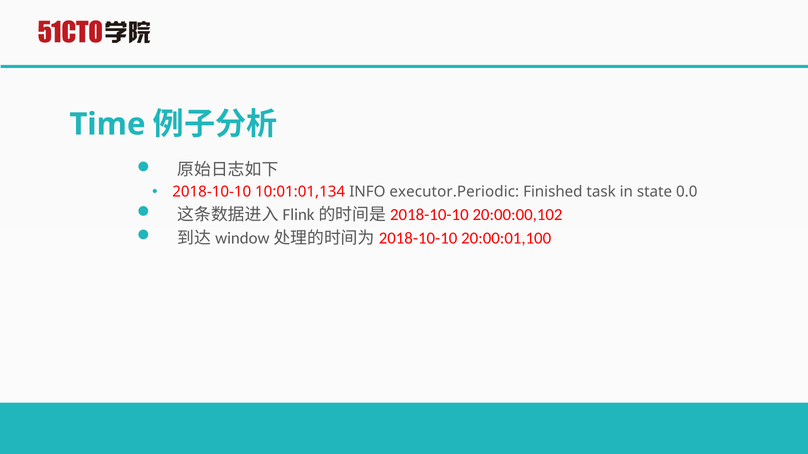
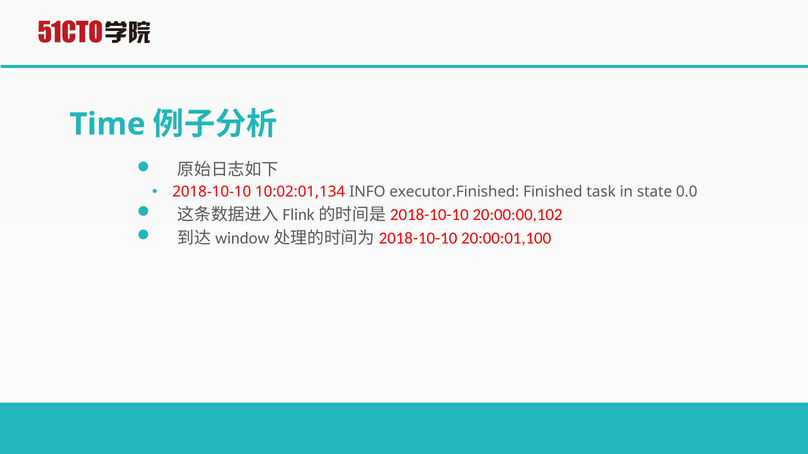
10:01:01,134: 10:01:01,134 -> 10:02:01,134 (300, 192)
executor.Periodic: executor.Periodic -> executor.Finished (454, 192)
